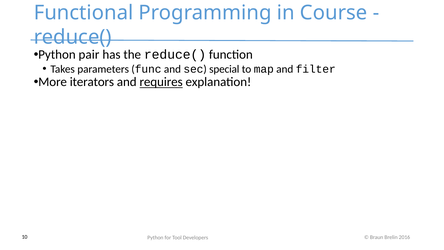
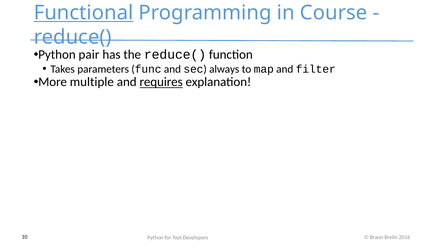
Functional underline: none -> present (84, 13)
special: special -> always (224, 69)
iterators: iterators -> multiple (92, 82)
